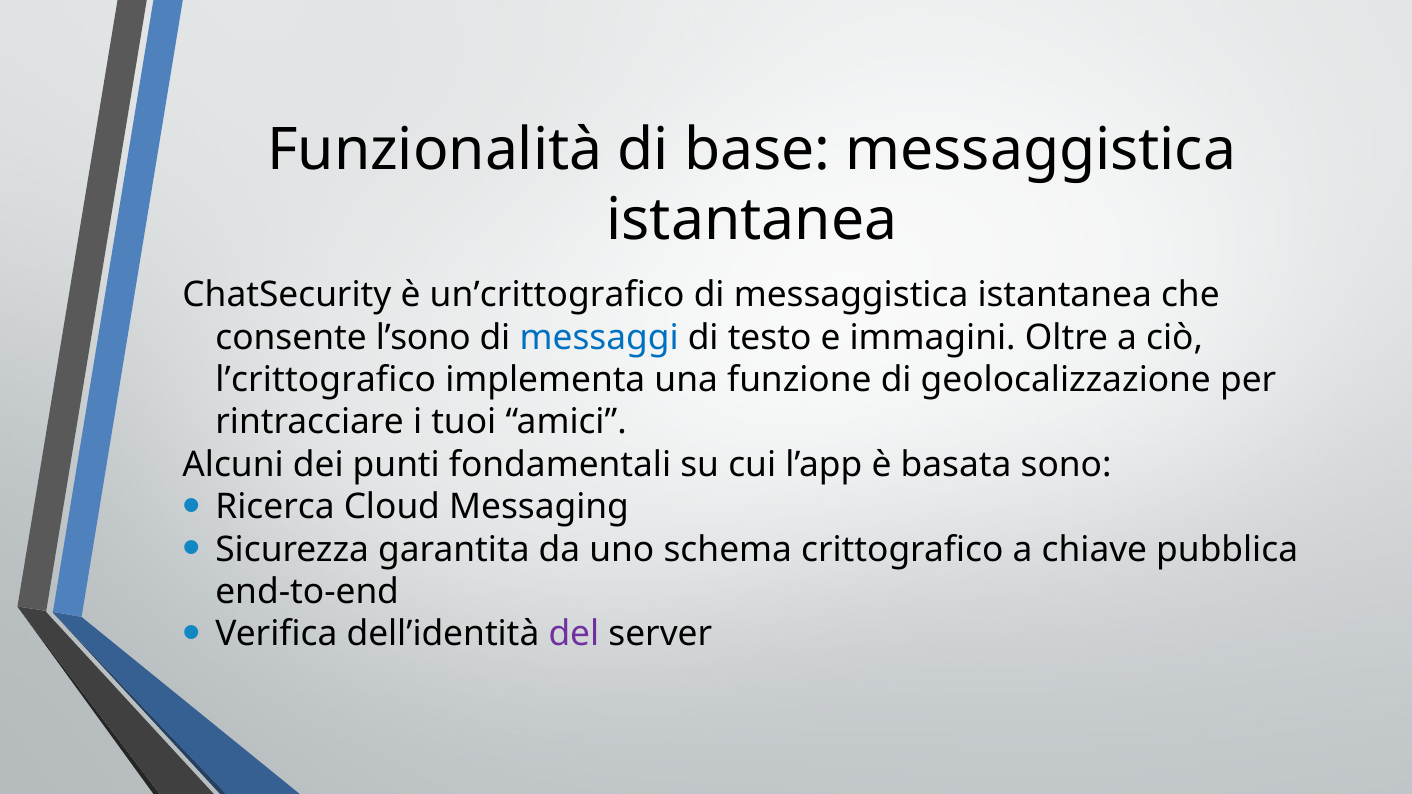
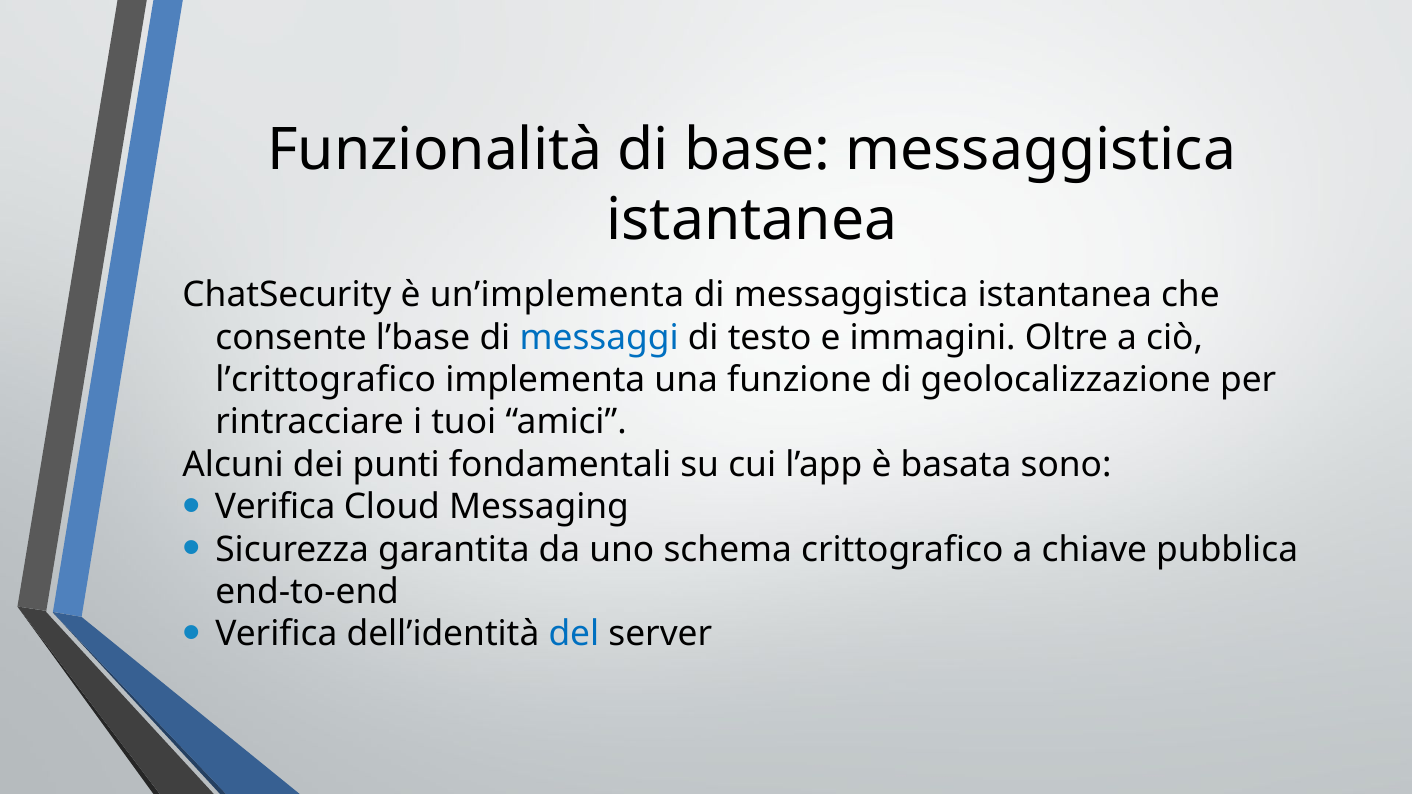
un’crittografico: un’crittografico -> un’implementa (557, 295)
l’sono: l’sono -> l’base (423, 338)
Ricerca: Ricerca -> Verifica (275, 507)
del colour: purple -> blue (574, 634)
